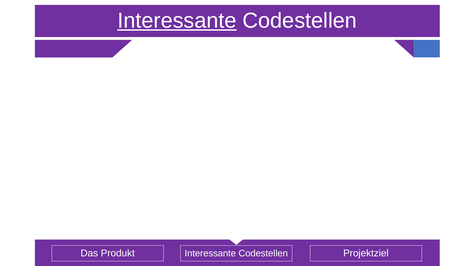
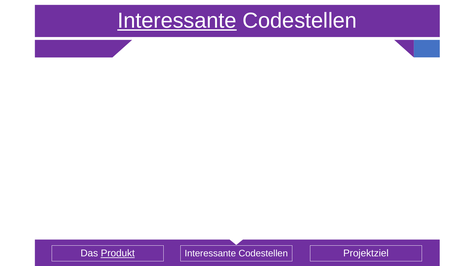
Produkt underline: none -> present (118, 253)
